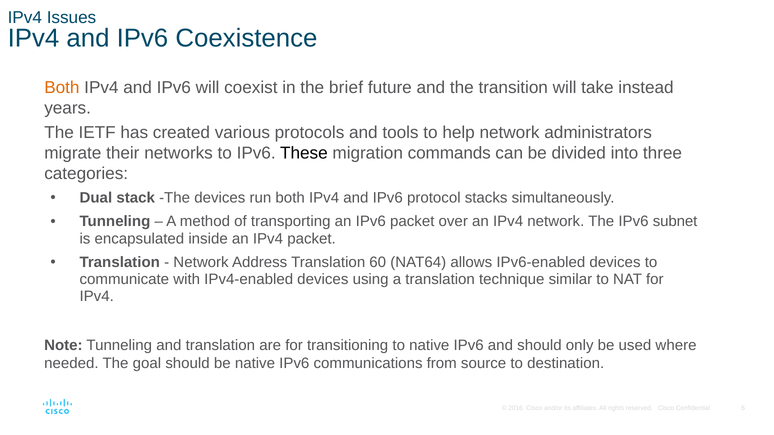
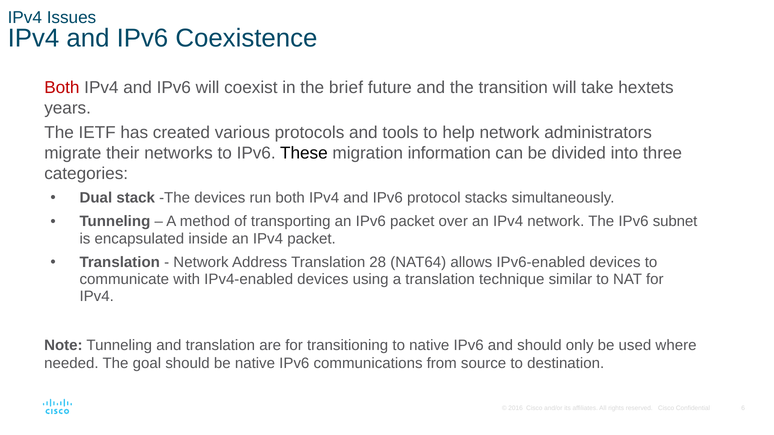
Both colour: orange -> red (62, 88)
instead: instead -> hextets (646, 88)
commands: commands -> information (449, 153)
60: 60 -> 28 (378, 262)
